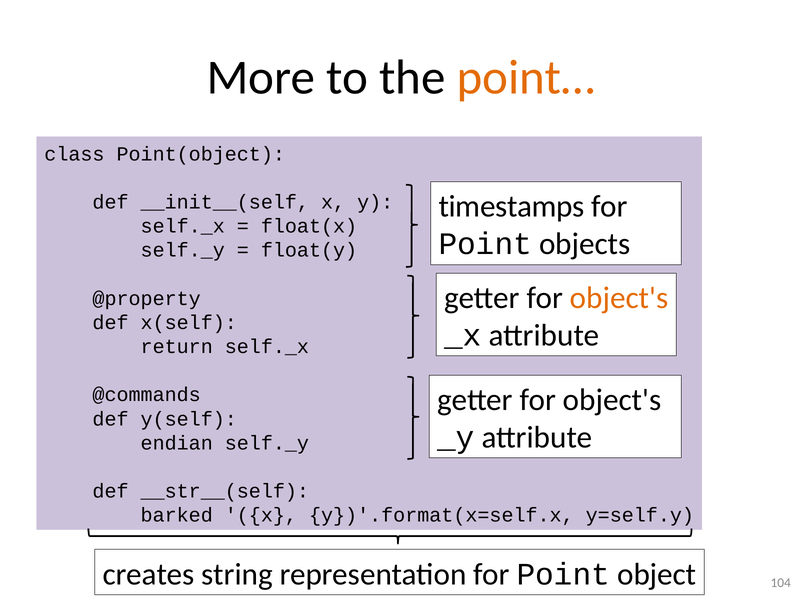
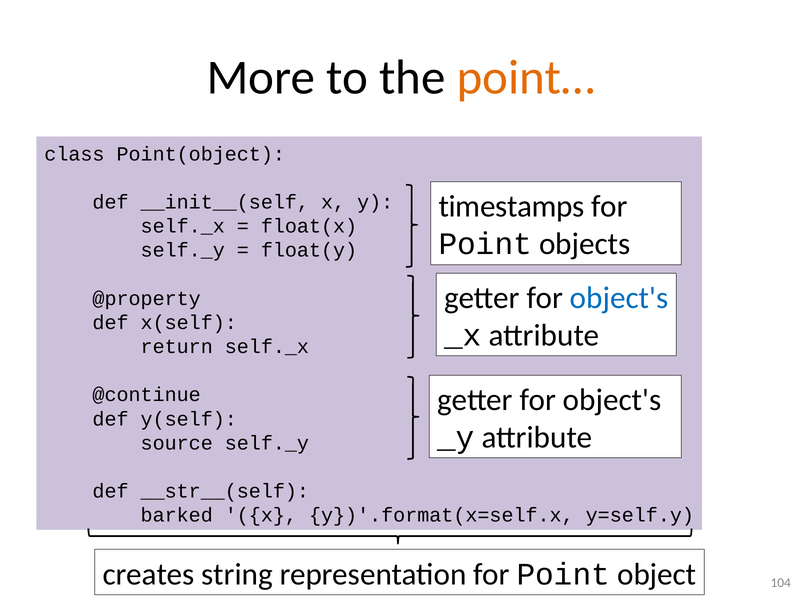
object's colour: orange -> blue (619, 298)
@commands: @commands -> @continue (147, 394)
endian: endian -> source (177, 443)
